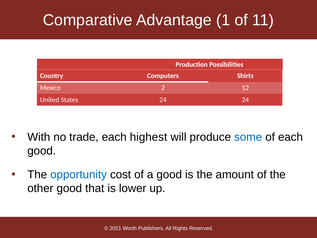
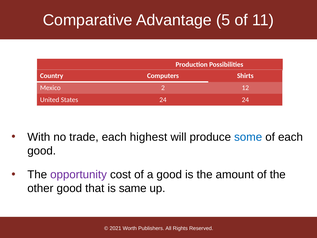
1: 1 -> 5 (223, 20)
opportunity colour: blue -> purple (79, 175)
lower: lower -> same (133, 188)
